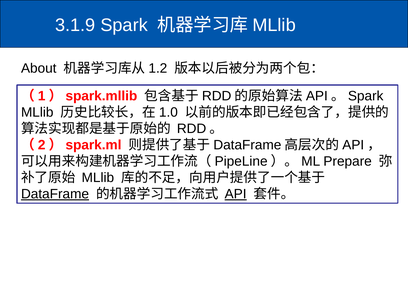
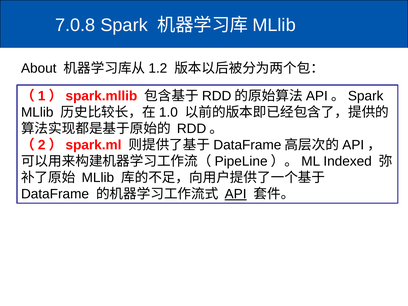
3.1.9: 3.1.9 -> 7.0.8 (75, 25)
Prepare: Prepare -> Indexed (348, 161)
DataFrame underline: present -> none (55, 194)
